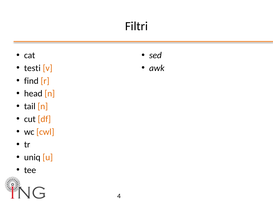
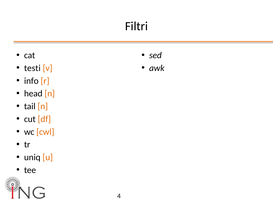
find: find -> info (31, 81)
